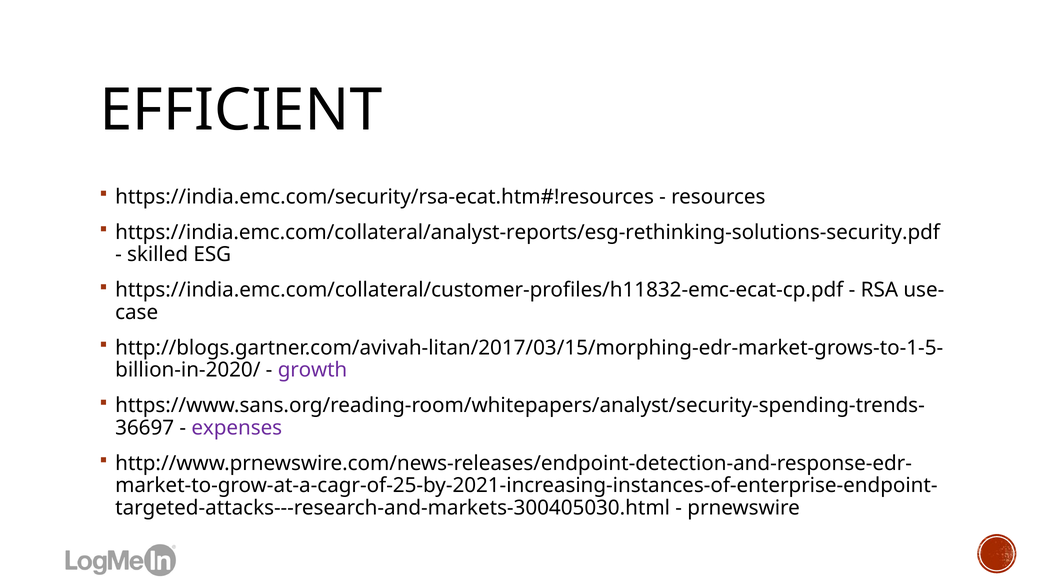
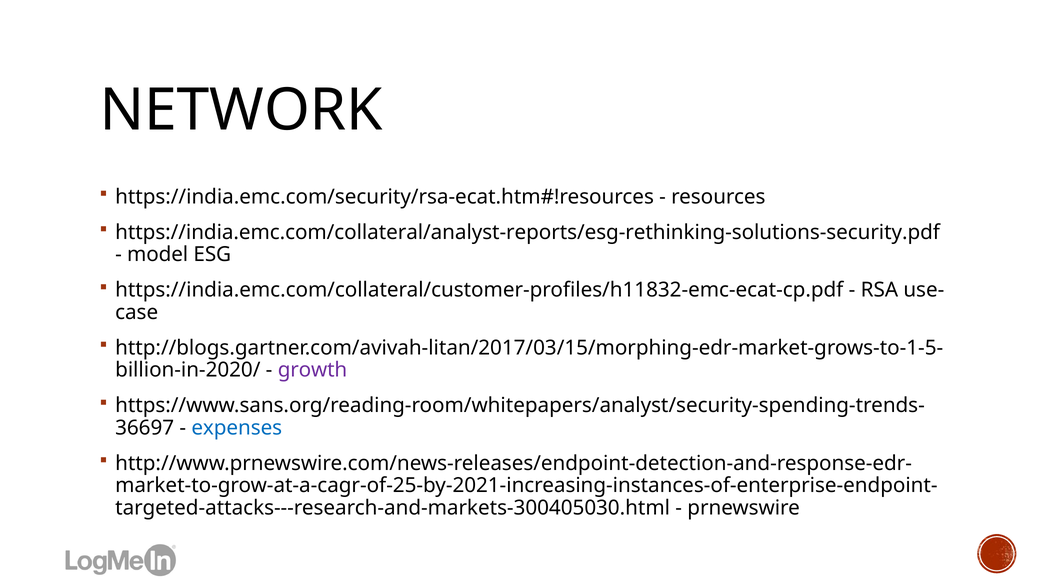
EFFICIENT: EFFICIENT -> NETWORK (241, 110)
skilled: skilled -> model (158, 255)
expenses colour: purple -> blue (237, 428)
